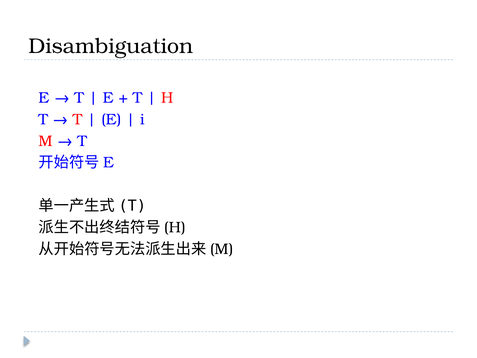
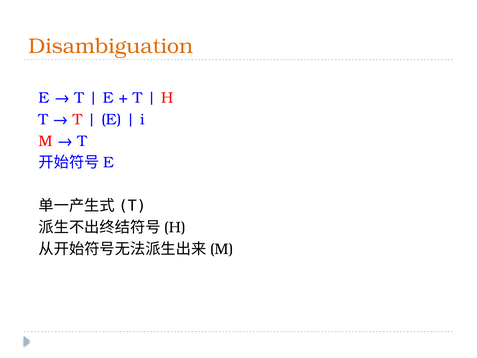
Disambiguation colour: black -> orange (111, 46)
